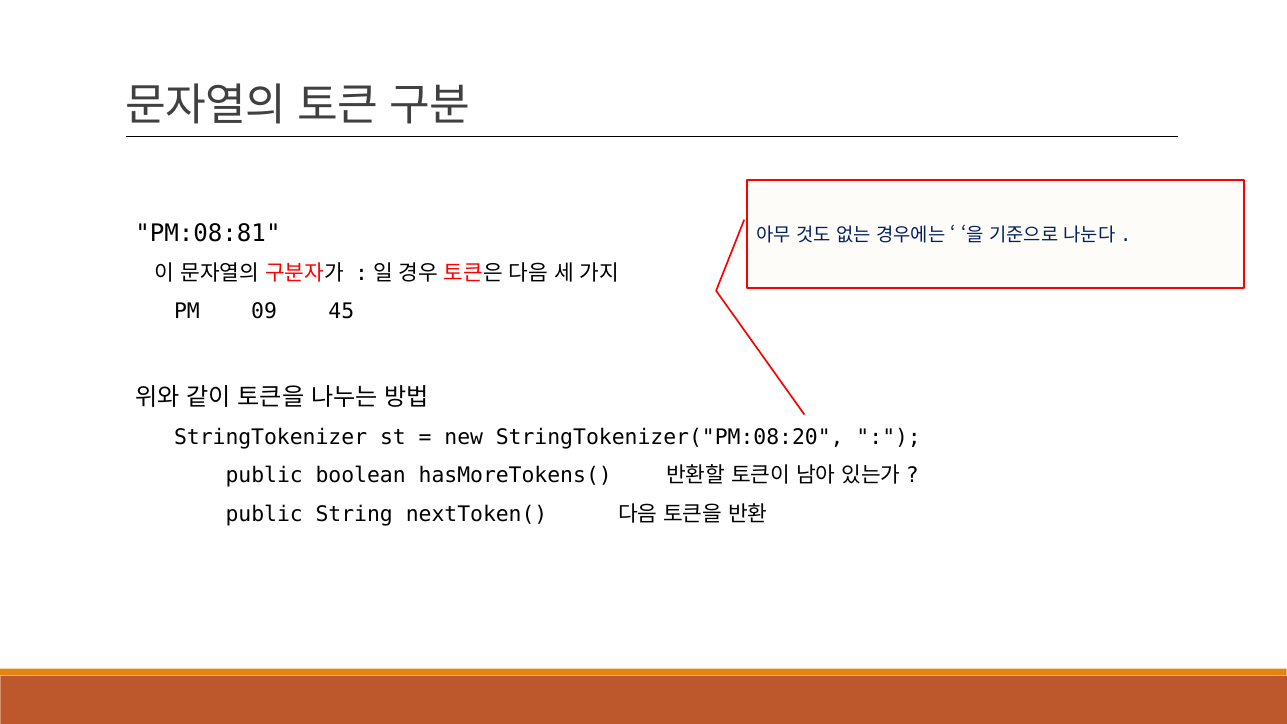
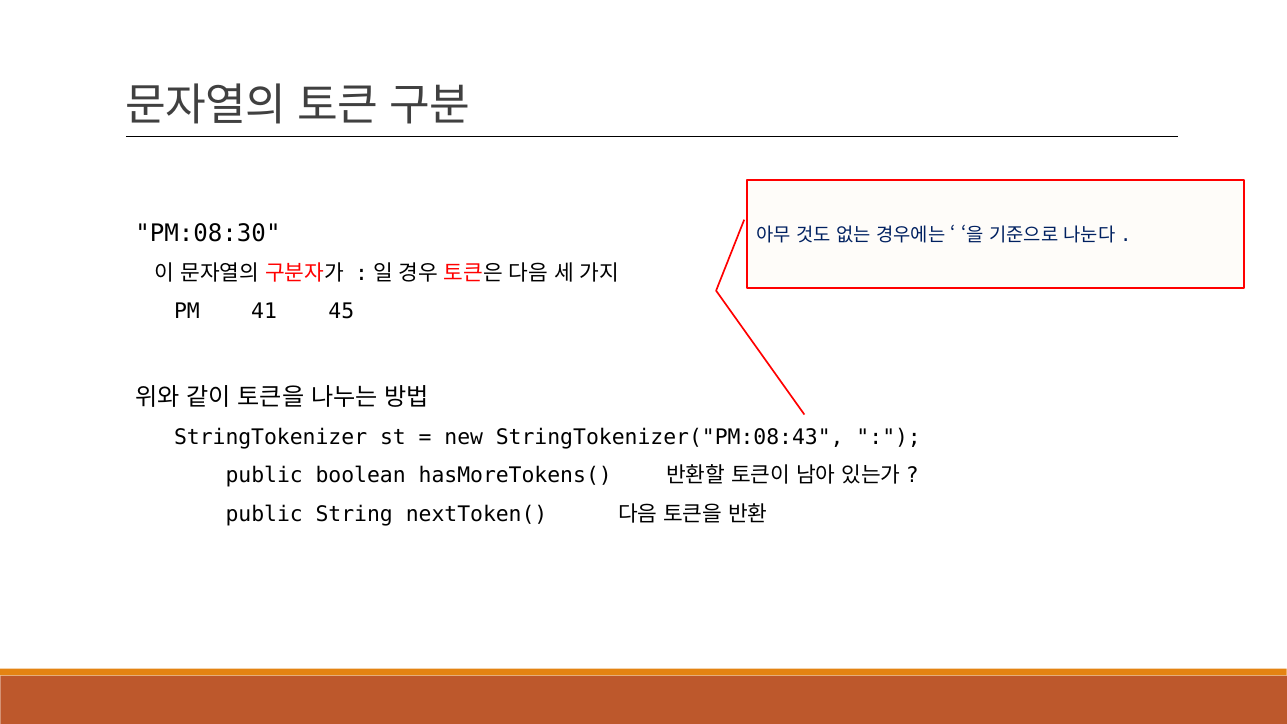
PM:08:81: PM:08:81 -> PM:08:30 (208, 233)
09: 09 -> 41 (264, 312)
StringTokenizer("PM:08:20: StringTokenizer("PM:08:20 -> StringTokenizer("PM:08:43 (670, 437)
